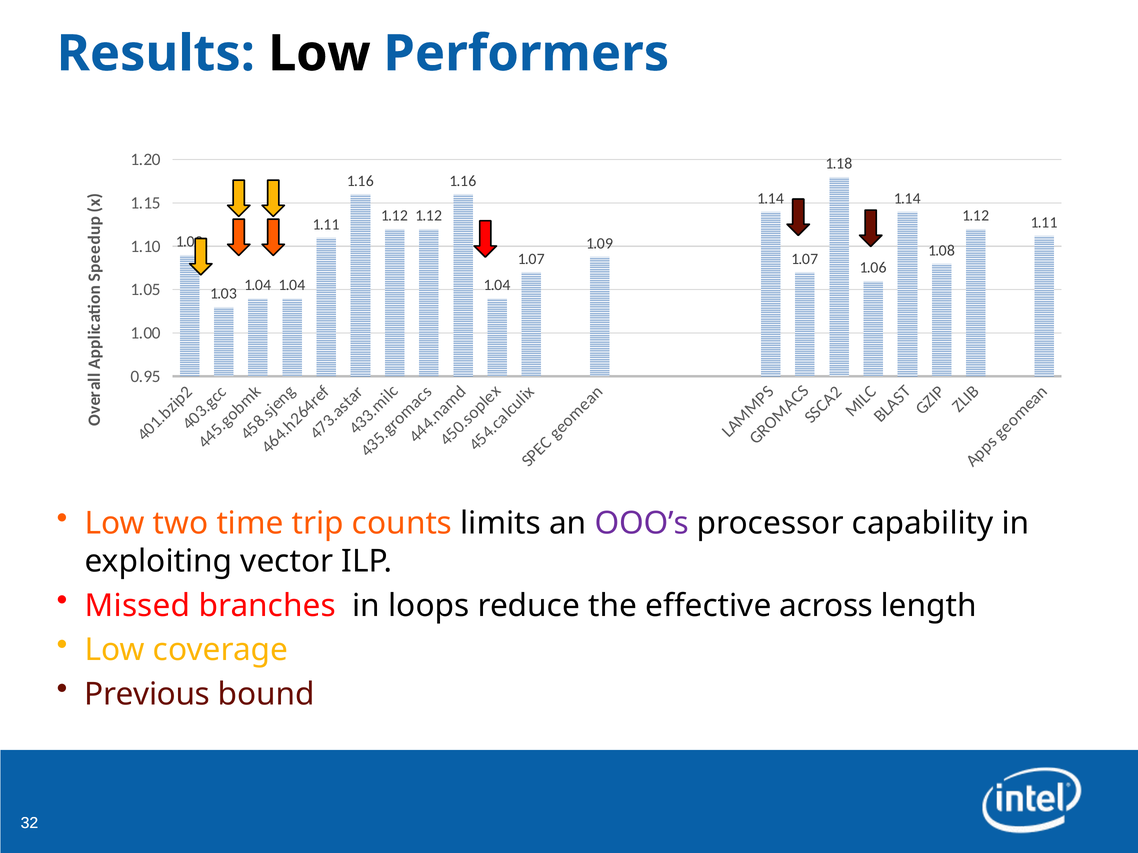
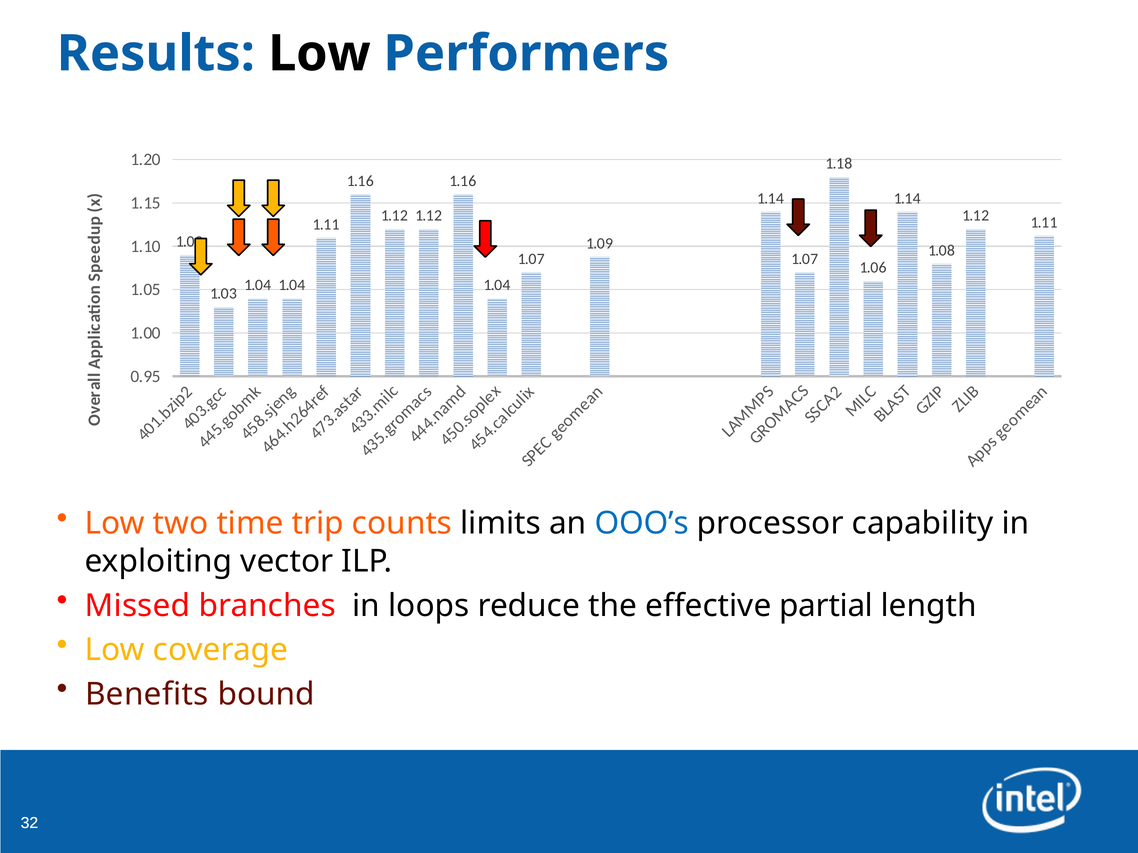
OOO’s colour: purple -> blue (642, 524)
across: across -> partial (826, 606)
Previous: Previous -> Benefits (147, 695)
